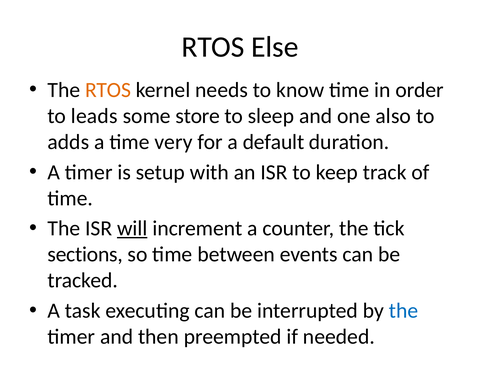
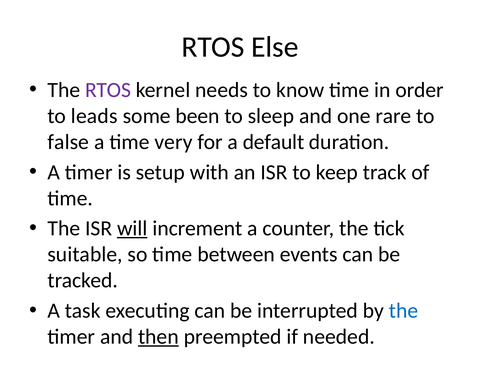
RTOS colour: orange -> purple (108, 90)
store: store -> been (198, 116)
also: also -> rare (393, 116)
adds: adds -> false (68, 142)
sections: sections -> suitable (85, 255)
then underline: none -> present (158, 337)
